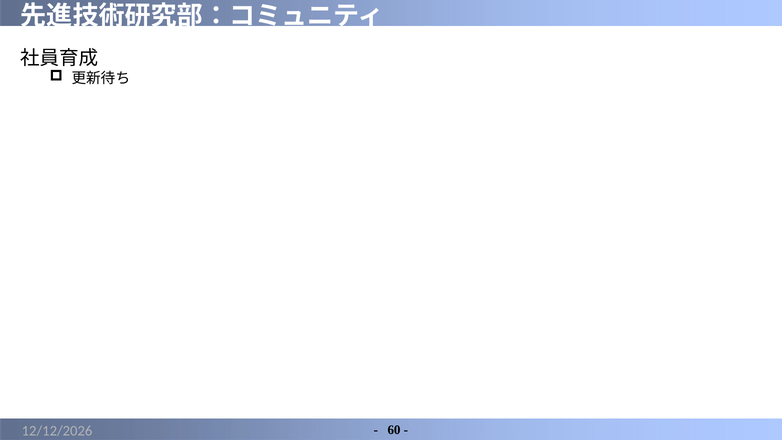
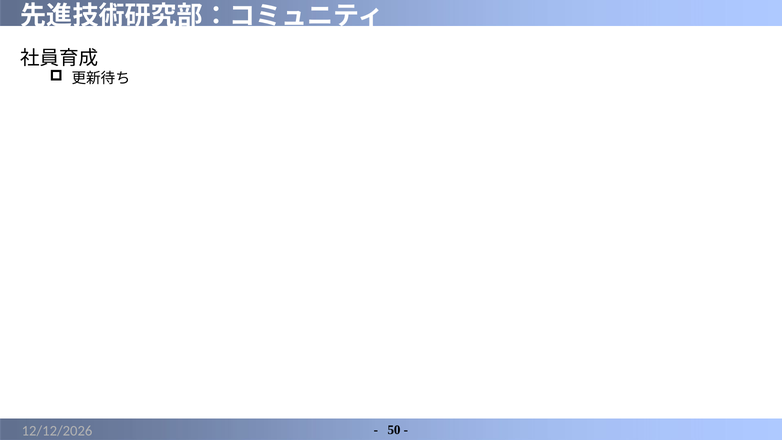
60: 60 -> 50 (394, 430)
